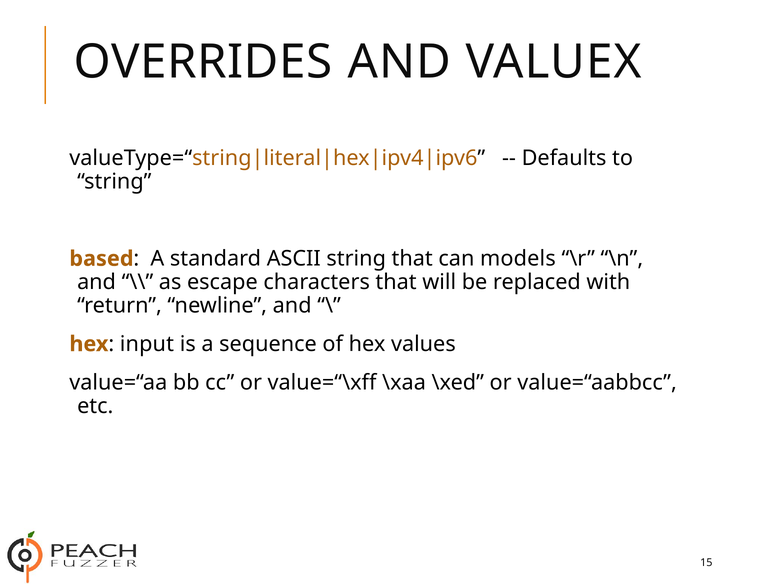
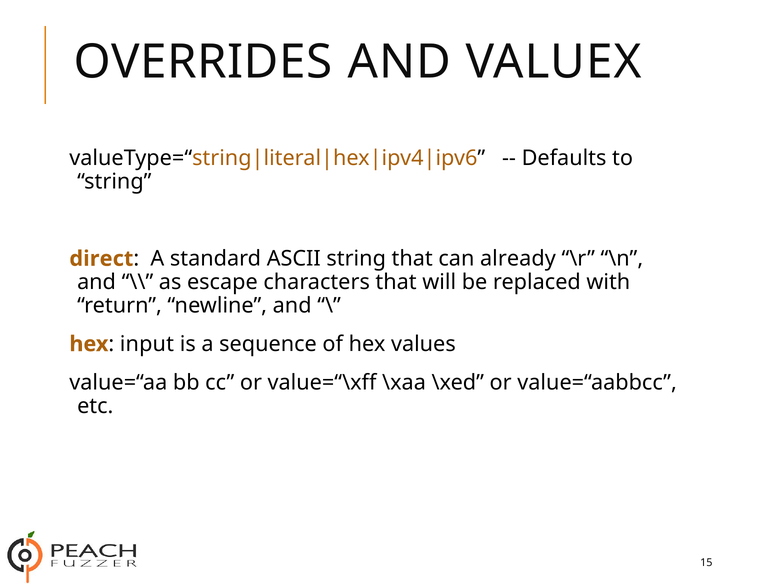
based: based -> direct (101, 259)
models: models -> already (518, 259)
